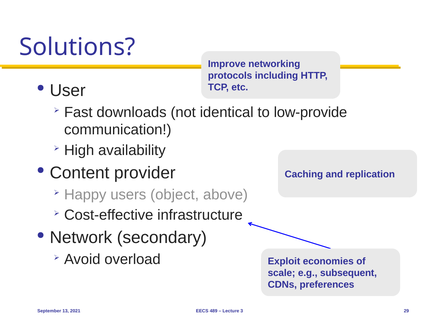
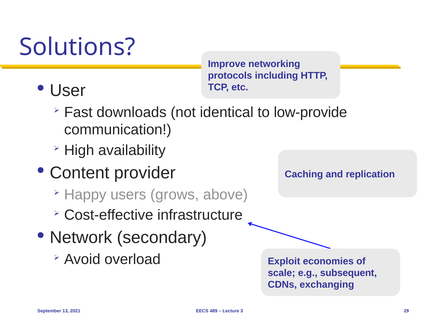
object: object -> grows (175, 195)
preferences: preferences -> exchanging (327, 285)
